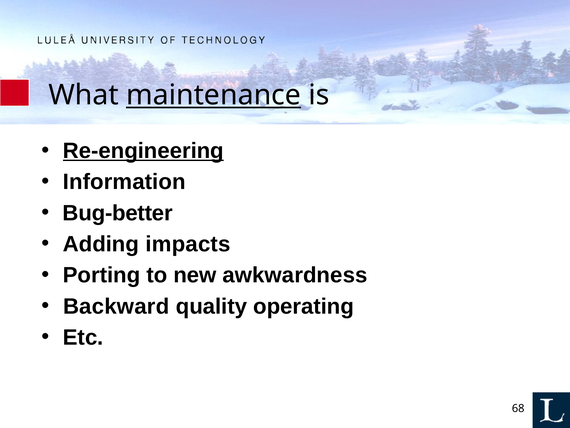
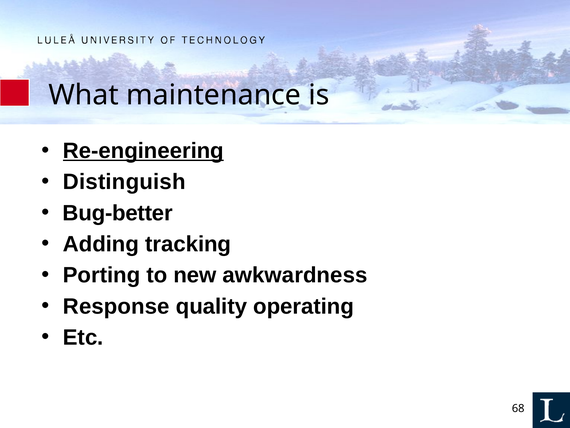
maintenance underline: present -> none (214, 95)
Information: Information -> Distinguish (124, 182)
impacts: impacts -> tracking (188, 244)
Backward: Backward -> Response (116, 306)
